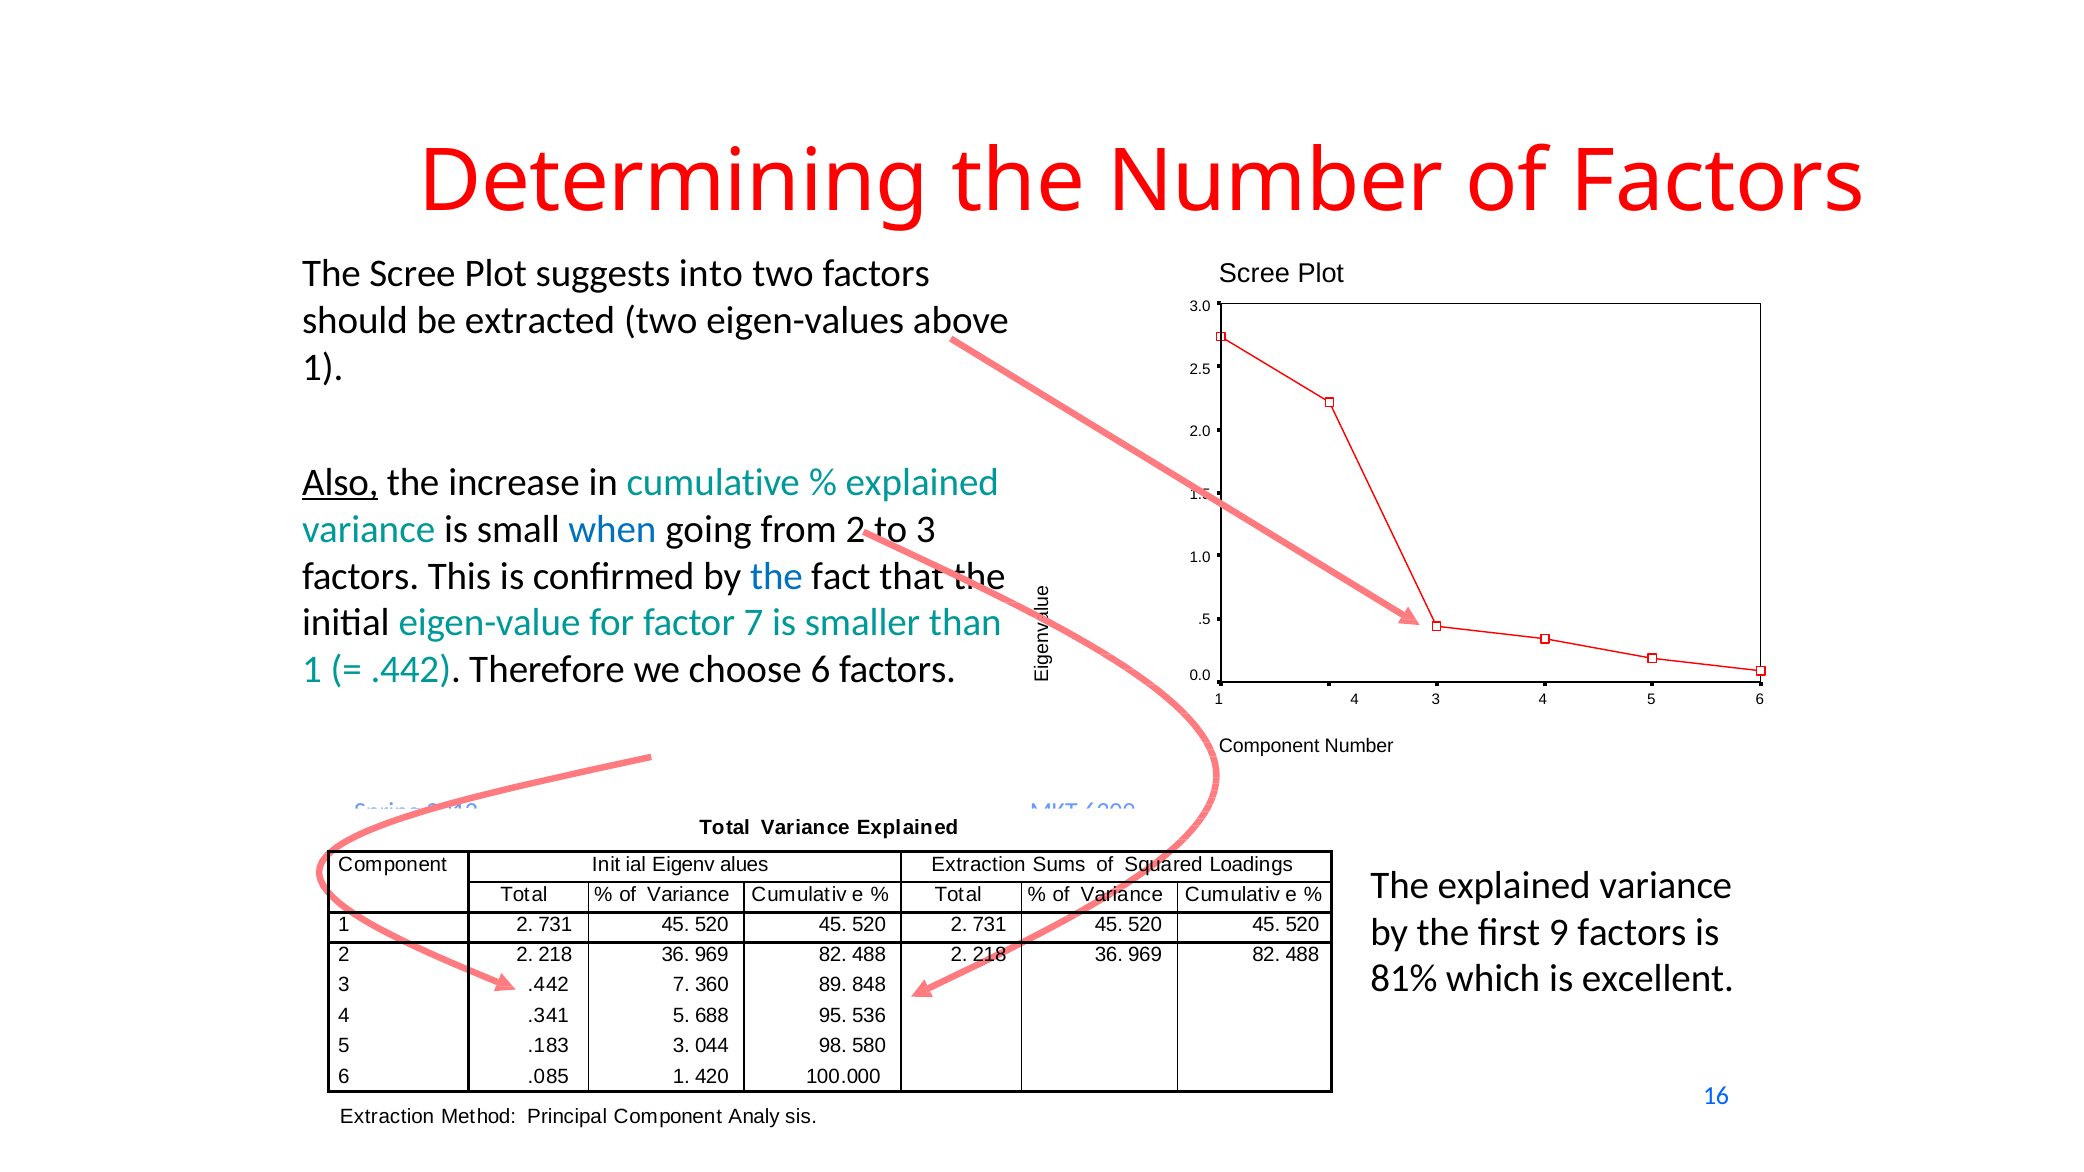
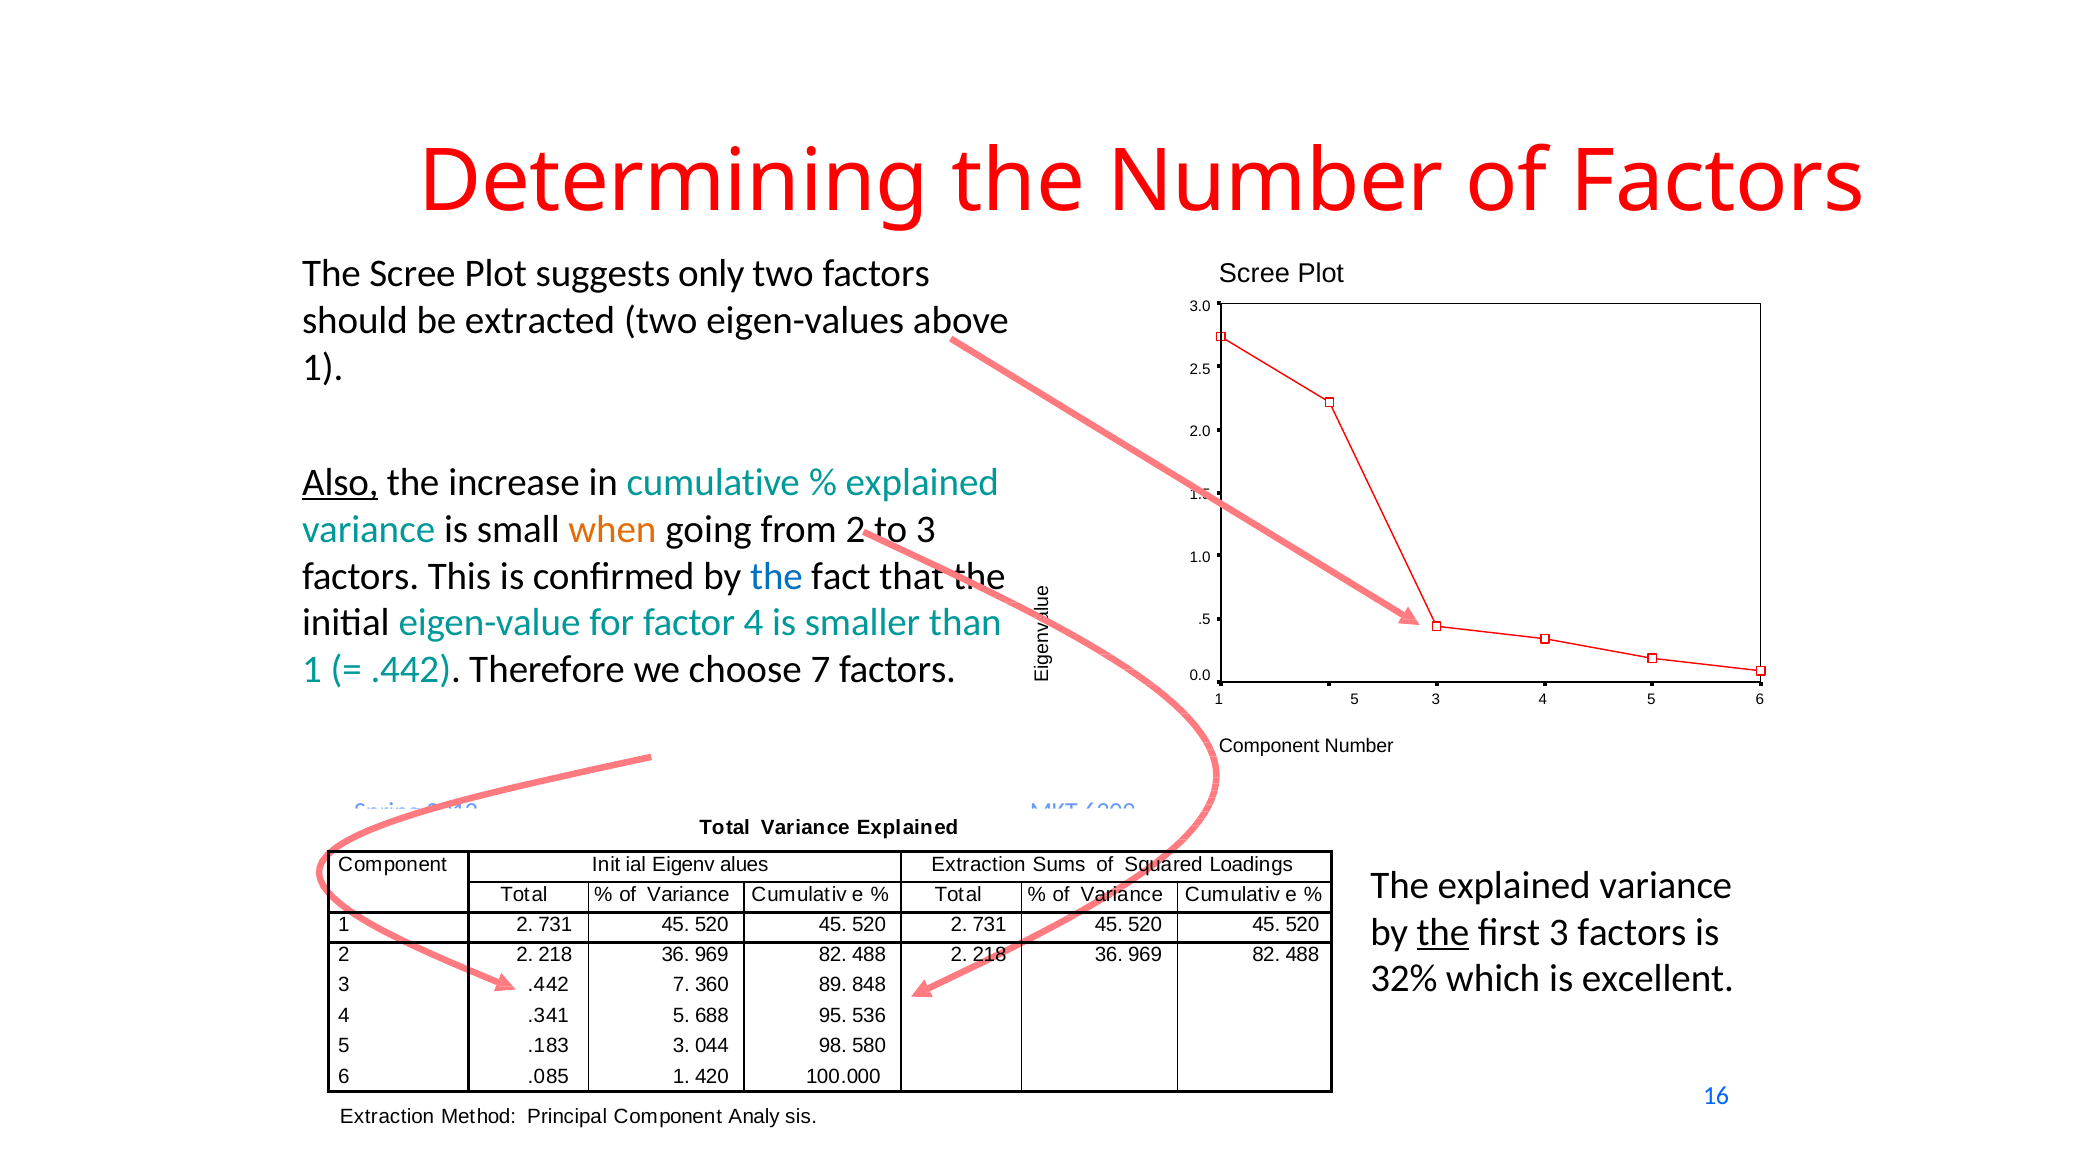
into: into -> only (711, 273)
when colour: blue -> orange (612, 529)
factor 7: 7 -> 4 (754, 623)
choose 6: 6 -> 7 (821, 670)
1 4: 4 -> 5 (1355, 699)
the underline: none -> present (1443, 932)
first 9: 9 -> 3 (1559, 932)
81%: 81% -> 32% (1404, 979)
